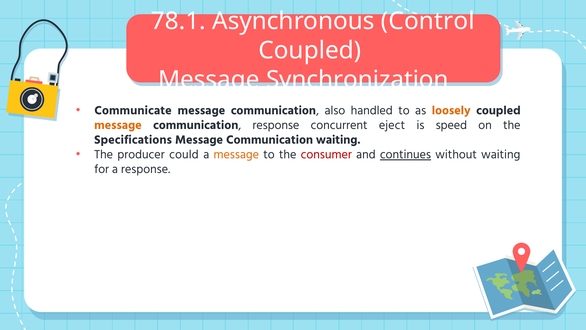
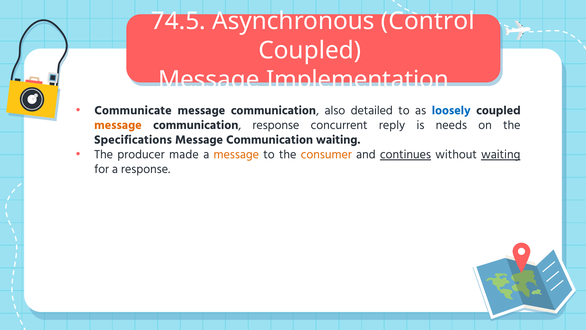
78.1: 78.1 -> 74.5 (178, 21)
Synchronization: Synchronization -> Implementation (357, 80)
handled: handled -> detailed (372, 110)
loosely colour: orange -> blue (451, 110)
eject: eject -> reply (392, 125)
speed: speed -> needs (451, 125)
could: could -> made (184, 154)
consumer colour: red -> orange (326, 154)
waiting underline: none -> present (501, 154)
